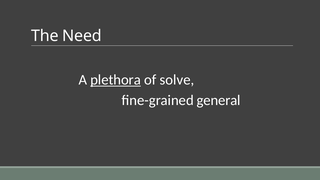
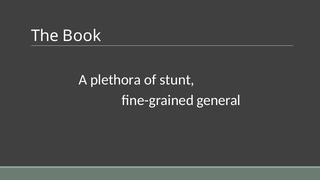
Need: Need -> Book (82, 36)
plethora underline: present -> none (116, 80)
solve: solve -> stunt (177, 80)
